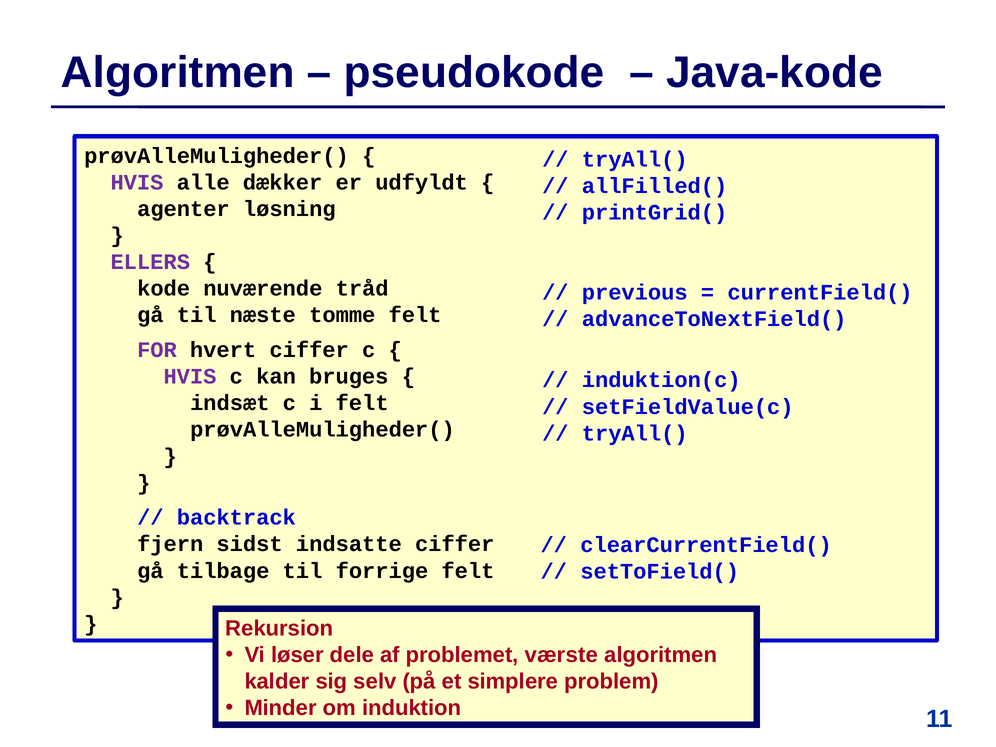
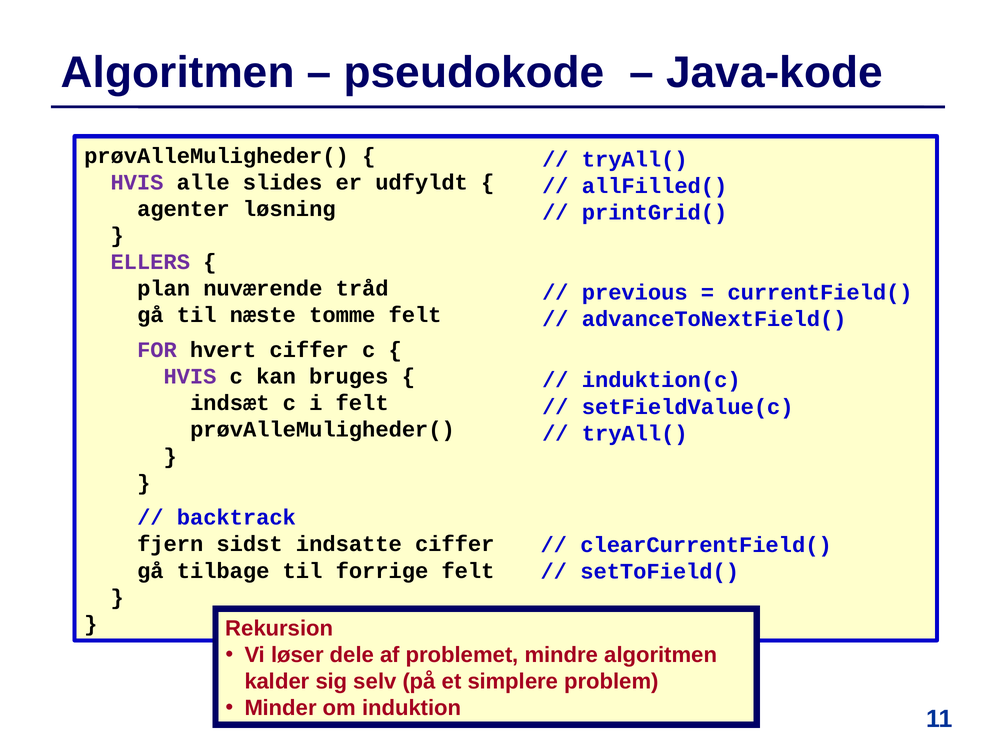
dækker: dækker -> slides (283, 182)
kode: kode -> plan (164, 289)
værste: værste -> mindre (561, 655)
